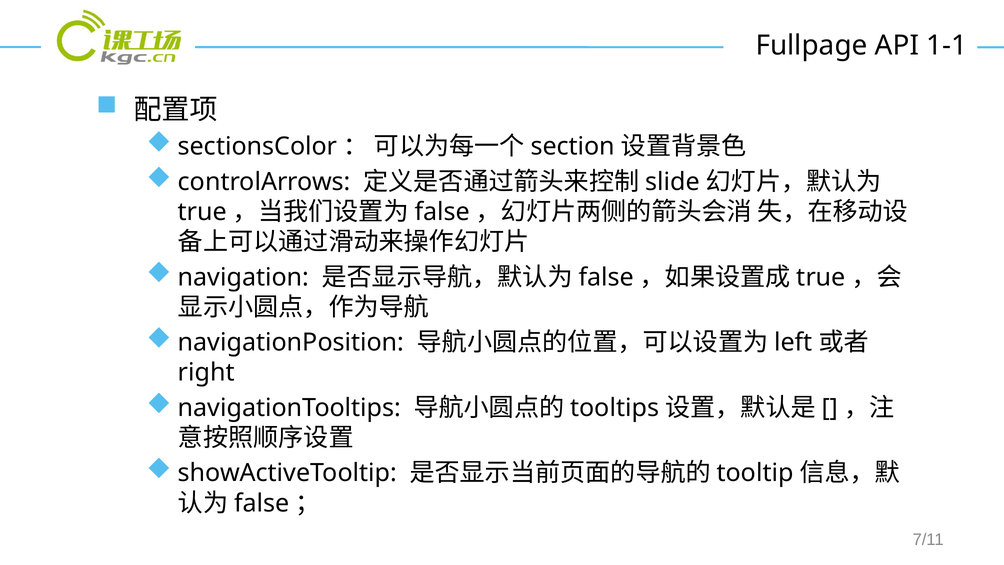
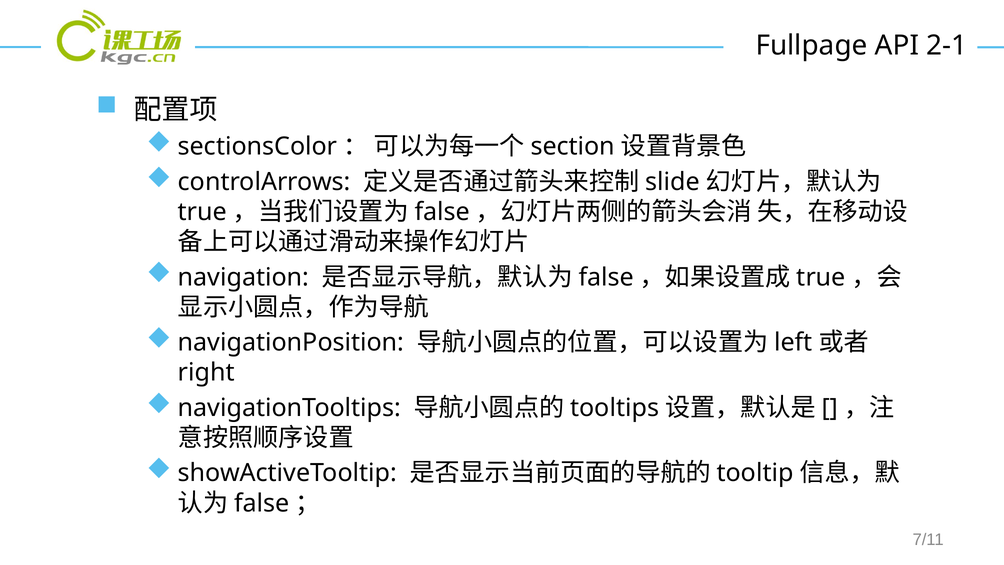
1-1: 1-1 -> 2-1 (947, 46)
